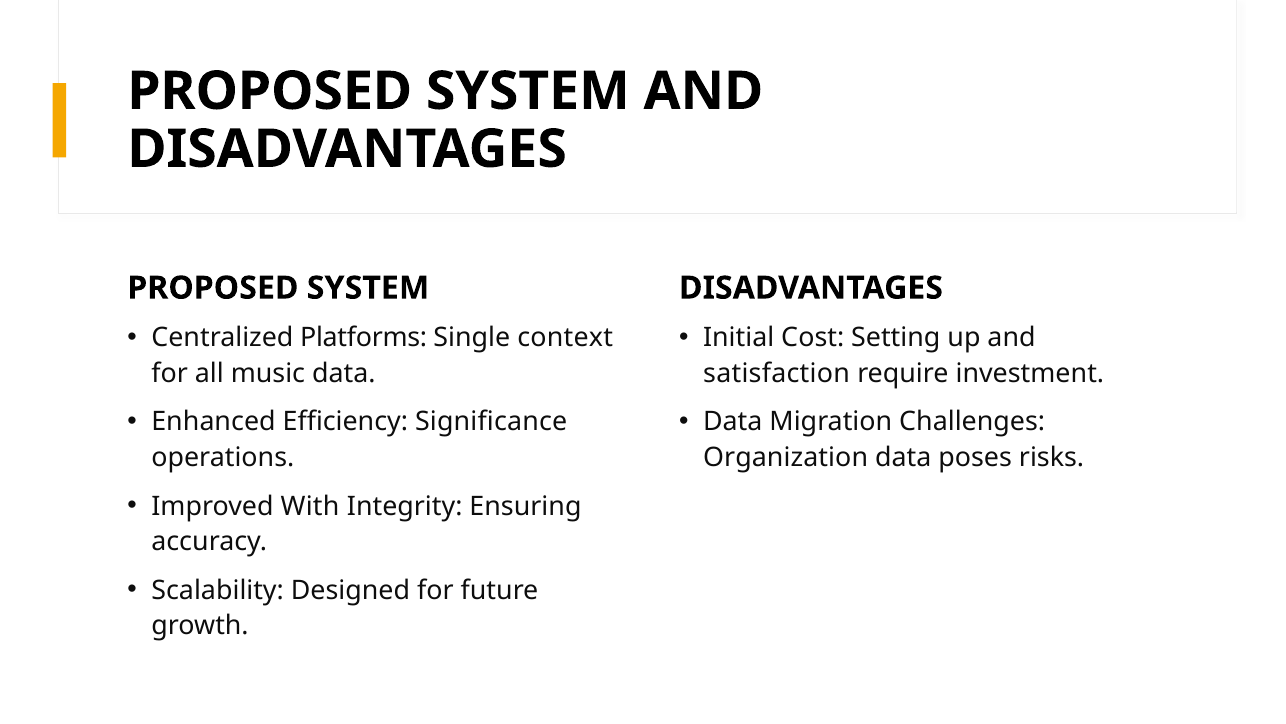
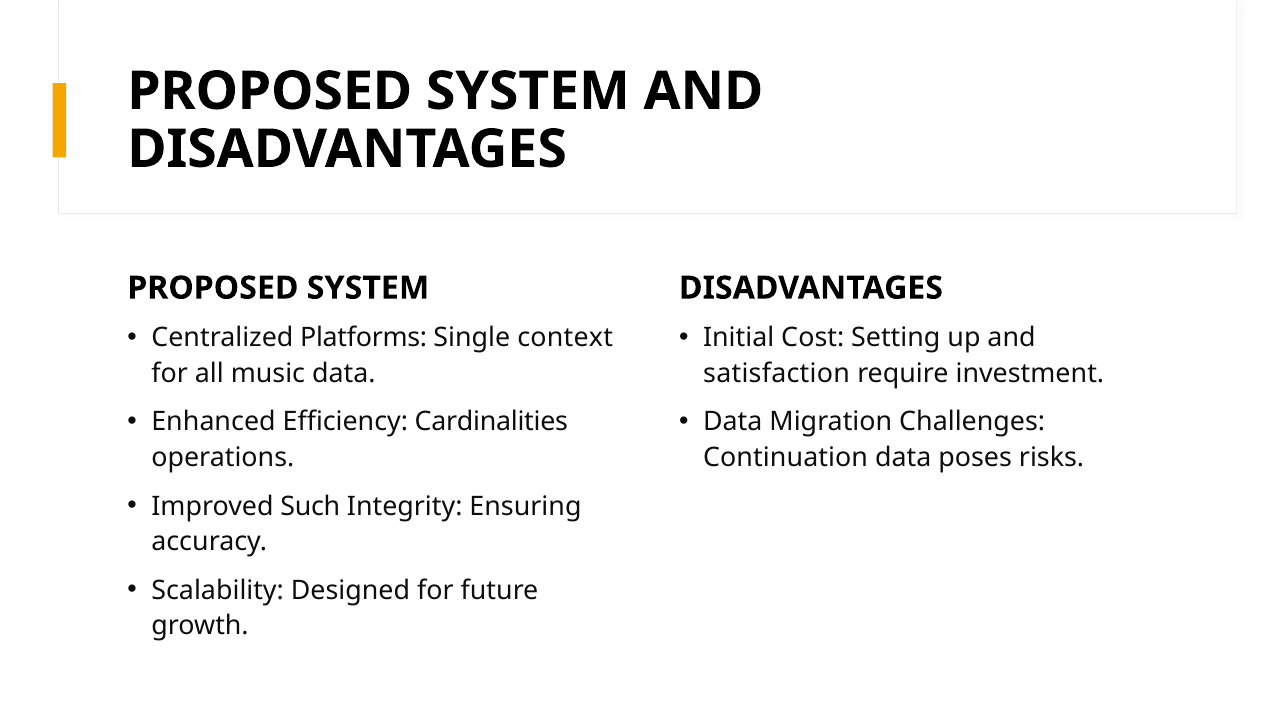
Significance: Significance -> Cardinalities (491, 422)
Organization: Organization -> Continuation (786, 457)
With: With -> Such (310, 506)
